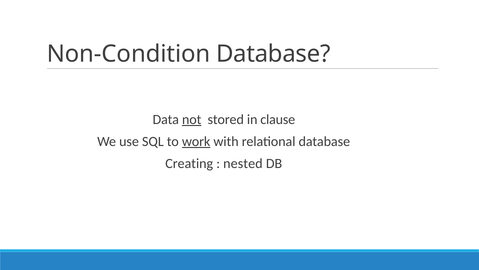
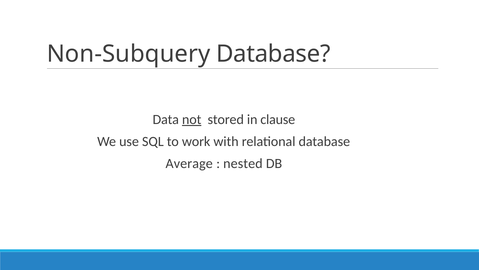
Non-Condition: Non-Condition -> Non-Subquery (128, 54)
work underline: present -> none (196, 141)
Creating: Creating -> Average (189, 163)
